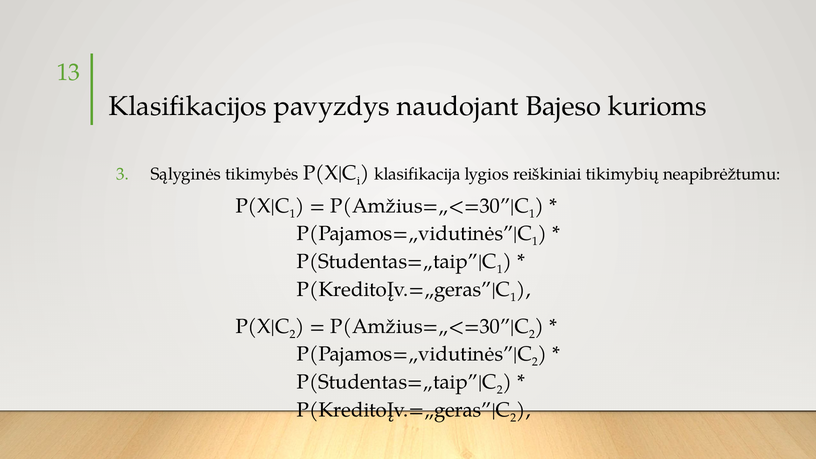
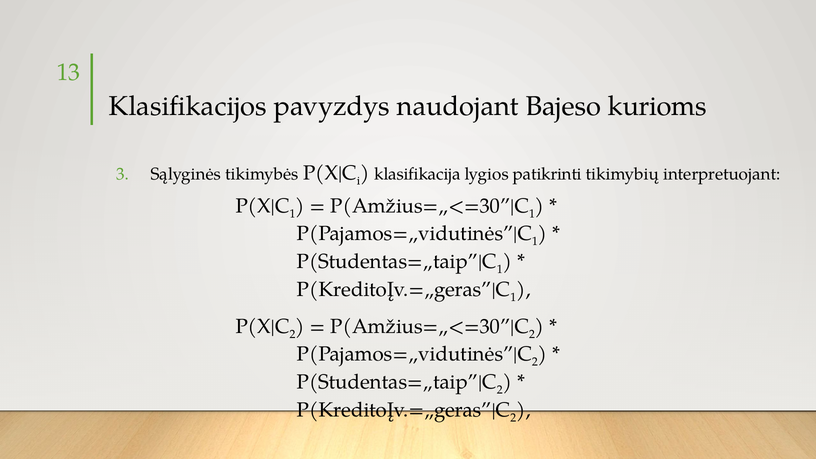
reiškiniai: reiškiniai -> patikrinti (547, 174)
neapibrėžtumu: neapibrėžtumu -> interpretuojant (722, 174)
